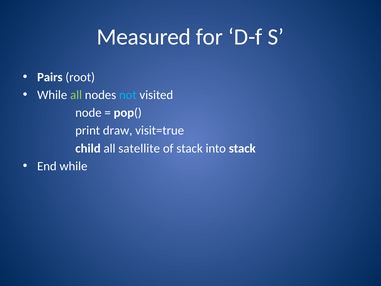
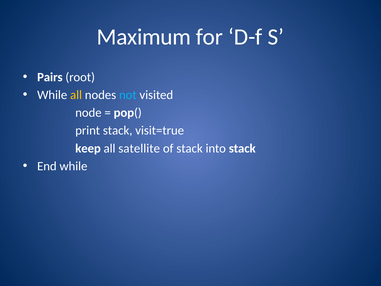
Measured: Measured -> Maximum (144, 37)
all colour: light green -> yellow (76, 95)
print draw: draw -> stack (118, 130)
child: child -> keep (88, 148)
